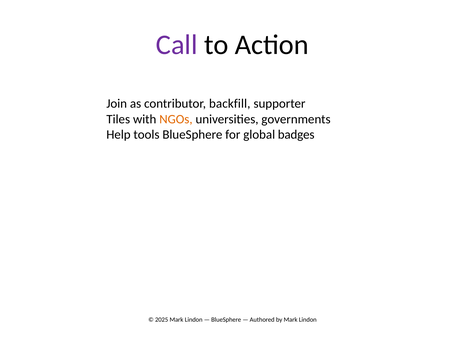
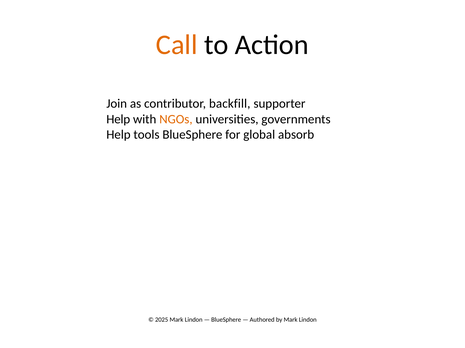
Call colour: purple -> orange (177, 45)
Tiles: Tiles -> Help (118, 119)
badges: badges -> absorb (296, 135)
